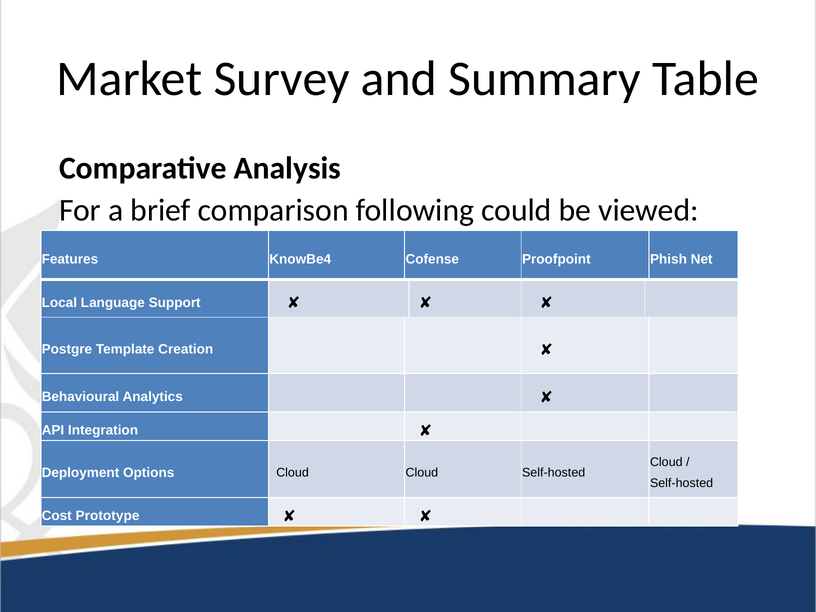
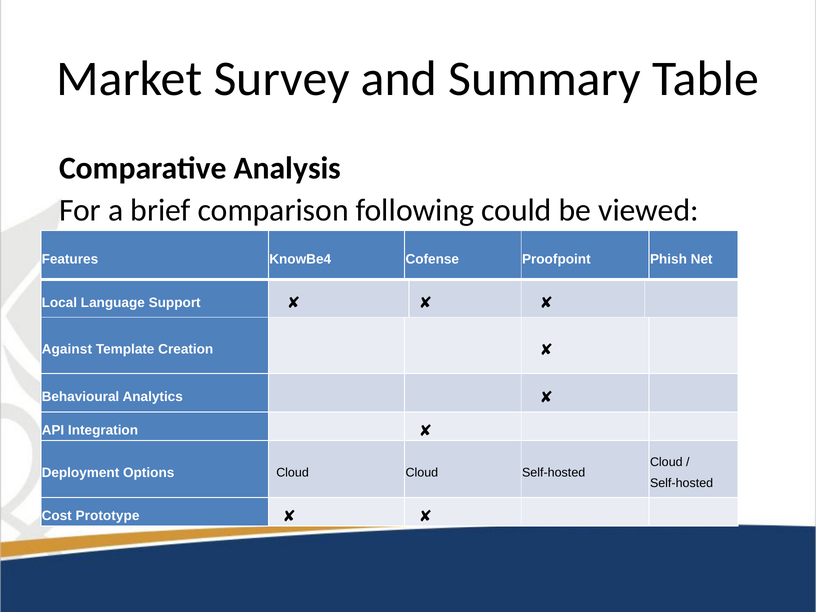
Postgre: Postgre -> Against (67, 349)
